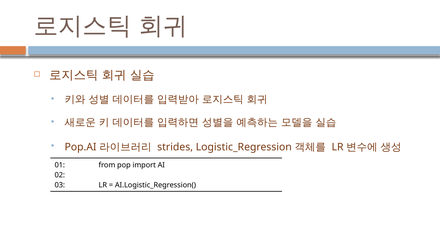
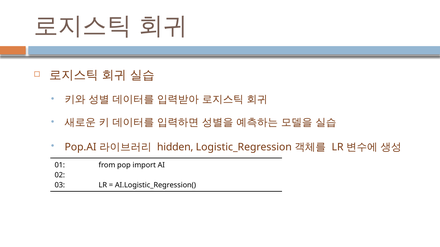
strides: strides -> hidden (175, 147)
